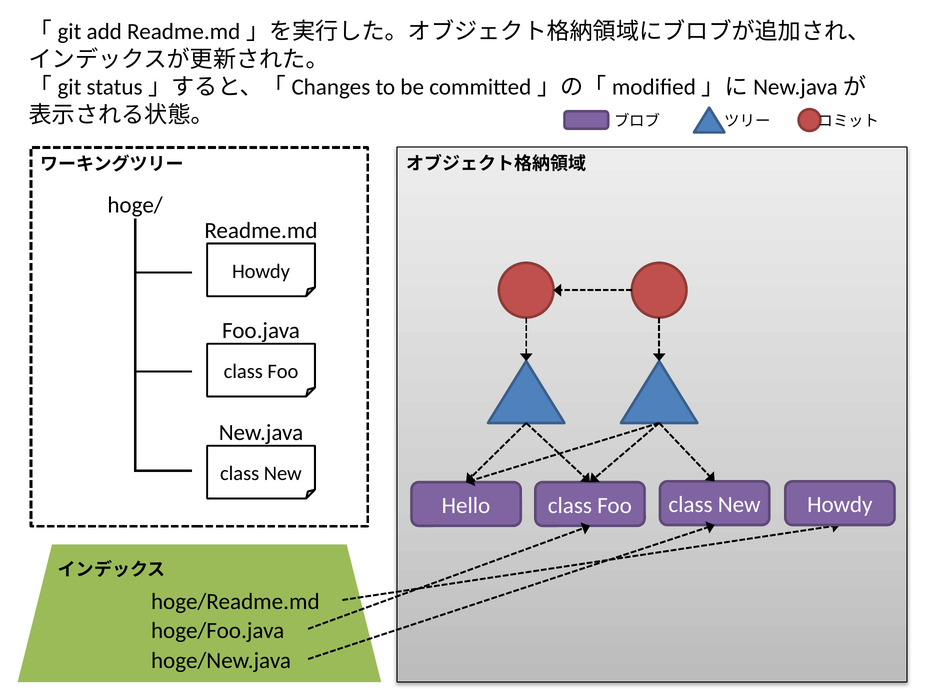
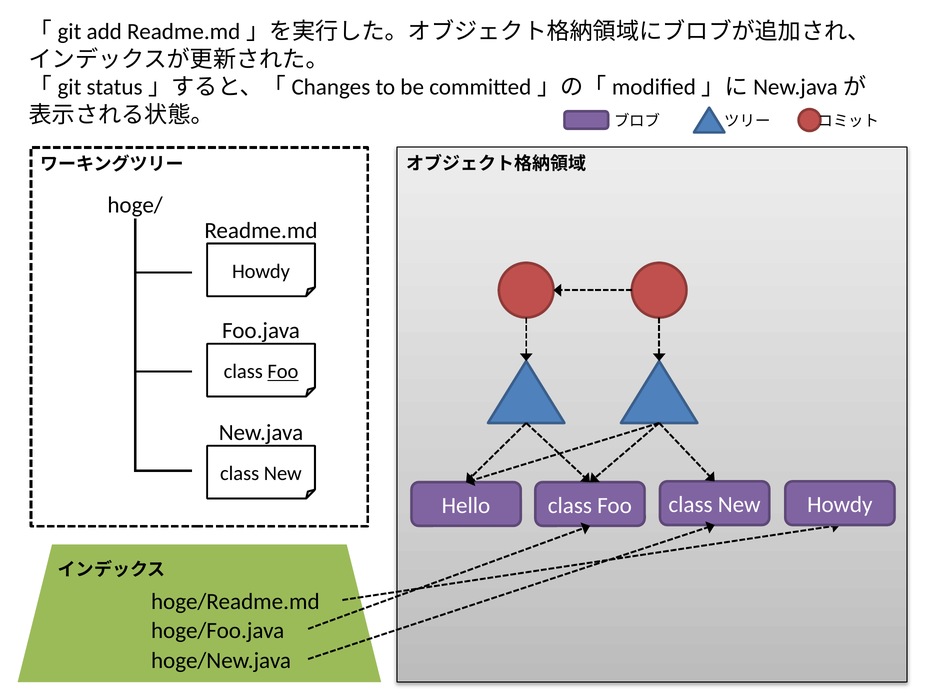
Foo underline: none -> present (283, 371)
